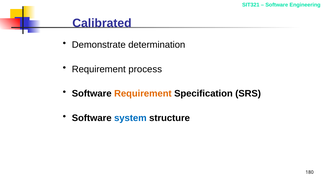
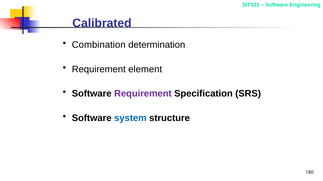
Demonstrate: Demonstrate -> Combination (99, 45)
process: process -> element (145, 69)
Requirement colour: orange -> purple (143, 94)
